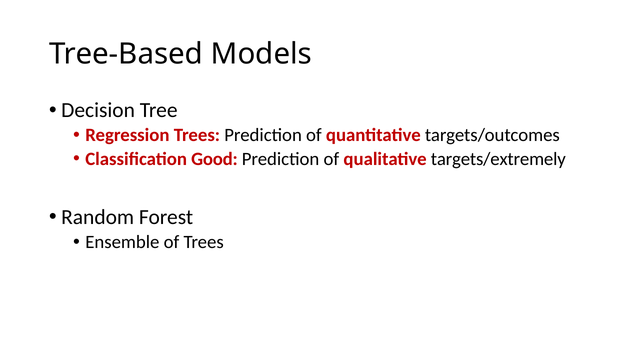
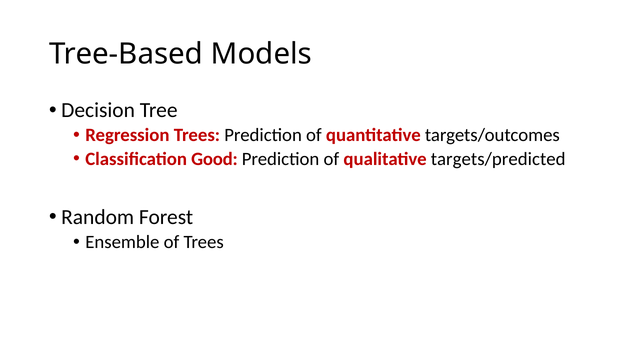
targets/extremely: targets/extremely -> targets/predicted (498, 159)
